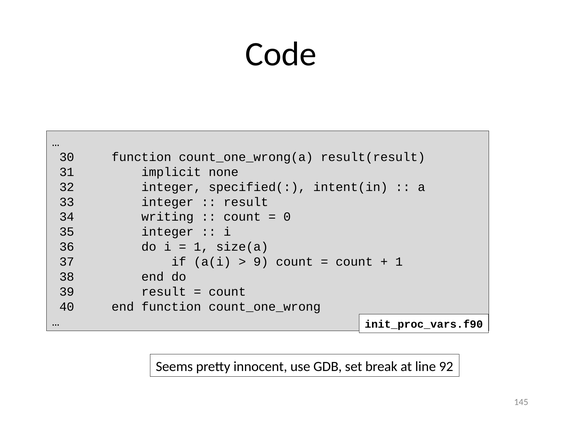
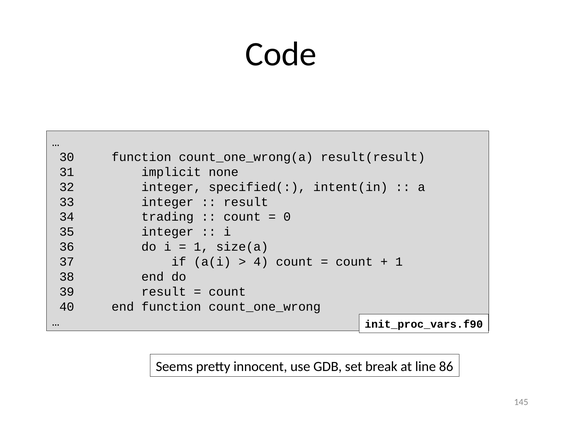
writing: writing -> trading (168, 217)
9: 9 -> 4 (261, 262)
92: 92 -> 86 (446, 367)
